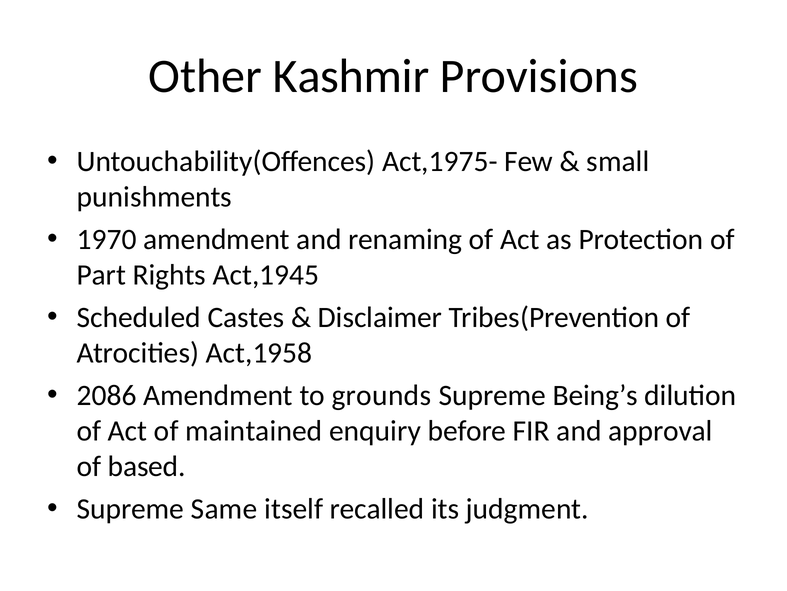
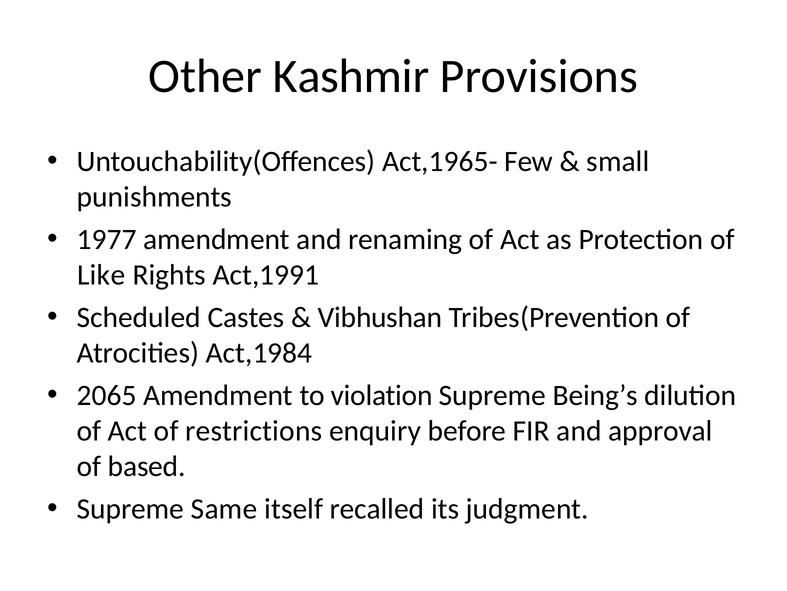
Act,1975-: Act,1975- -> Act,1965- (440, 161)
1970: 1970 -> 1977 (107, 239)
Part: Part -> Like (101, 275)
Act,1945: Act,1945 -> Act,1991 (266, 275)
Disclaimer: Disclaimer -> Vibhushan (380, 317)
Act,1958: Act,1958 -> Act,1984 (259, 353)
2086: 2086 -> 2065 (107, 395)
grounds: grounds -> violation (382, 395)
maintained: maintained -> restrictions (254, 431)
